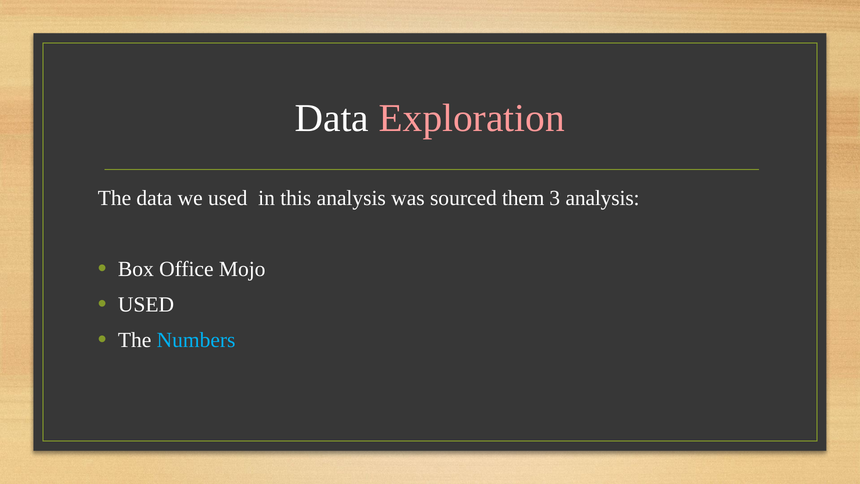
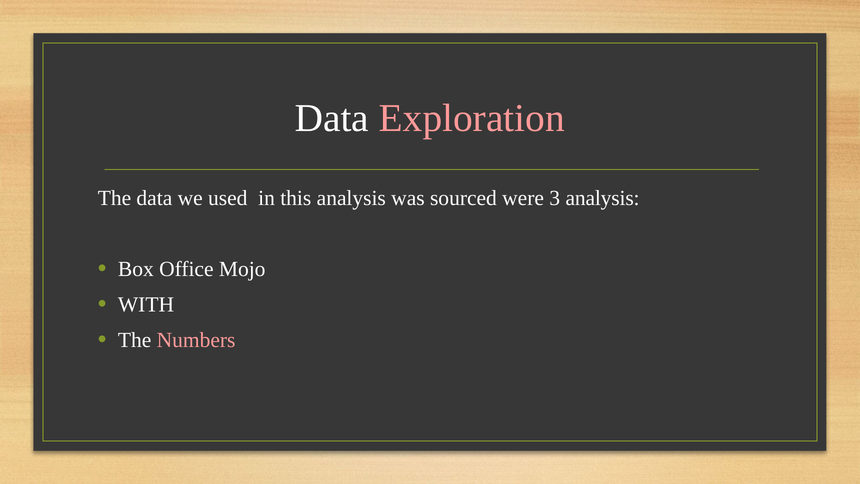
them: them -> were (523, 198)
USED: USED -> WITH (146, 304)
Numbers colour: light blue -> pink (196, 340)
